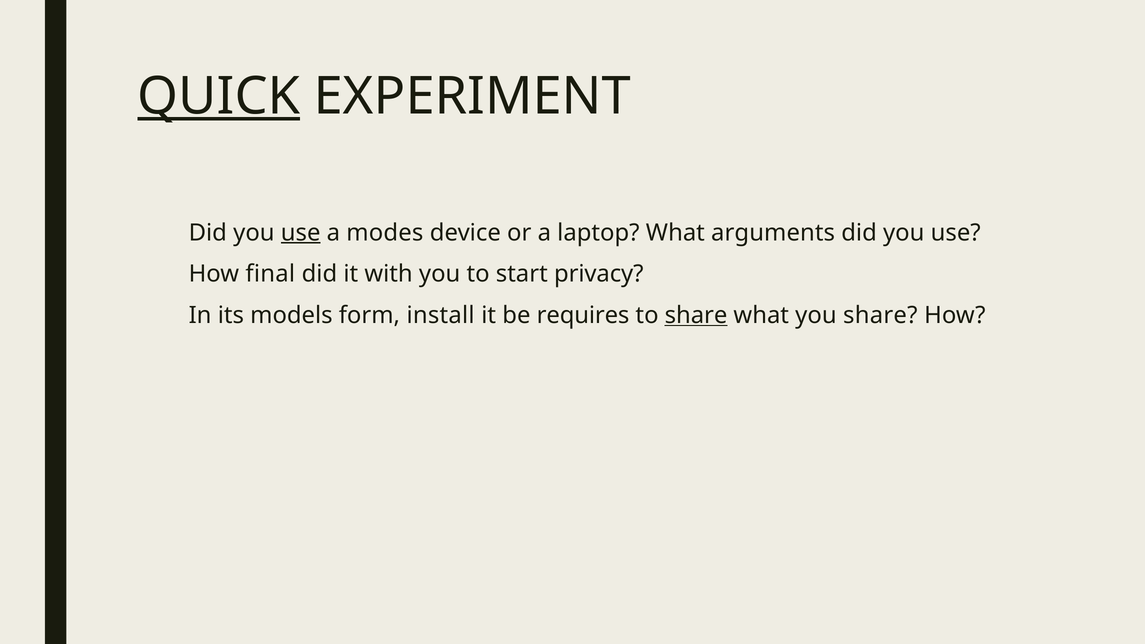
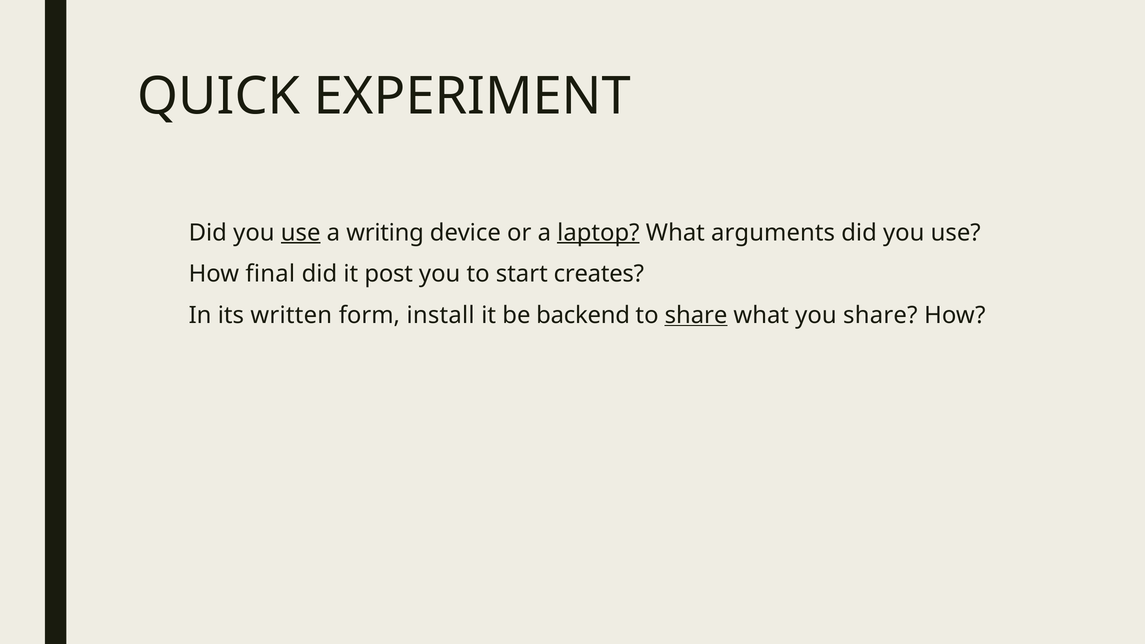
QUICK underline: present -> none (219, 96)
modes: modes -> writing (385, 233)
laptop underline: none -> present (598, 233)
with: with -> post (389, 274)
privacy: privacy -> creates (599, 274)
models: models -> written (291, 315)
requires: requires -> backend (583, 315)
